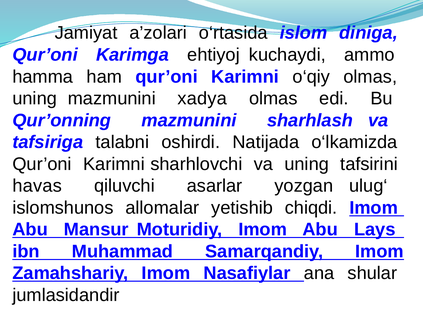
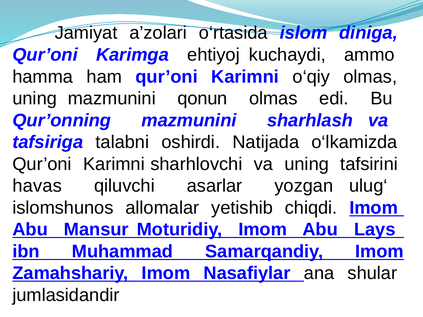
xadya: xadya -> qonun (202, 99)
